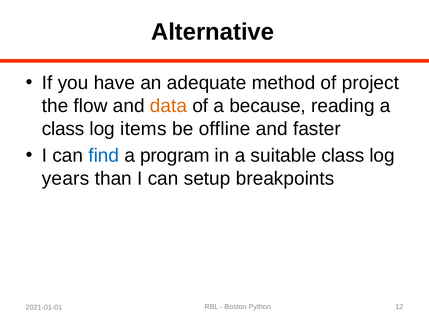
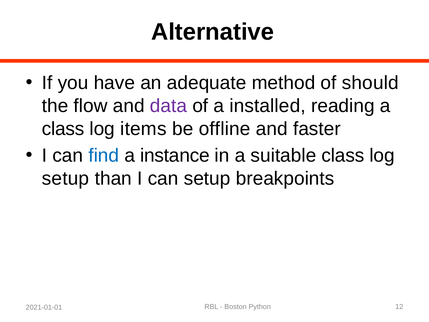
project: project -> should (370, 83)
data colour: orange -> purple (168, 106)
because: because -> installed (268, 106)
program: program -> instance (175, 155)
years: years -> setup (66, 178)
